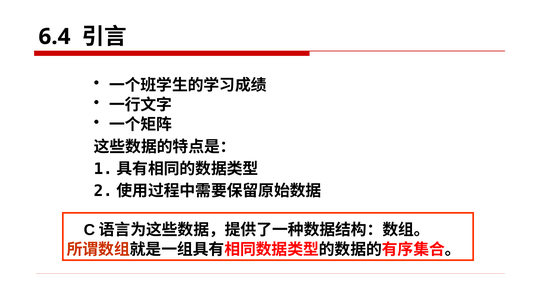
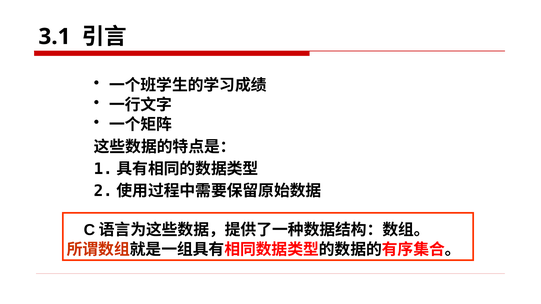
6.4: 6.4 -> 3.1 (54, 37)
